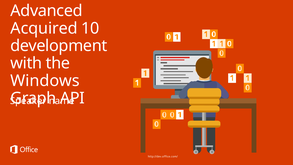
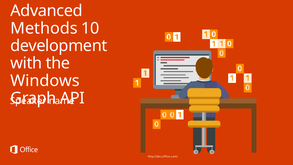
Acquired: Acquired -> Methods (44, 28)
